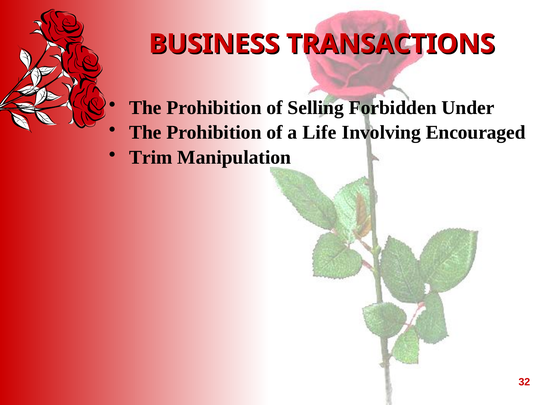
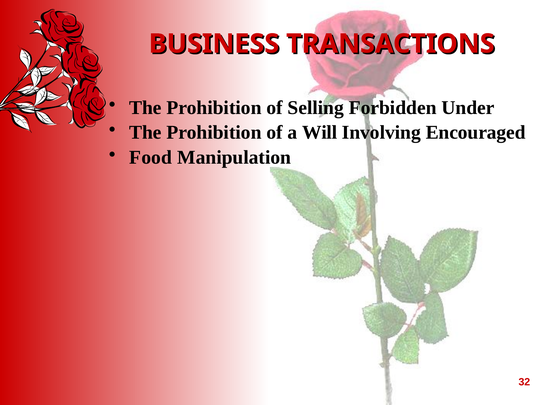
Life: Life -> Will (320, 133)
Trim: Trim -> Food (151, 157)
